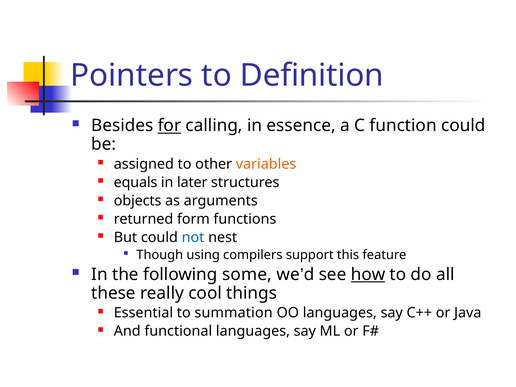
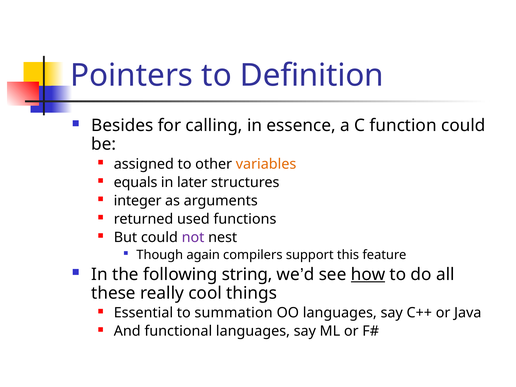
for underline: present -> none (169, 126)
objects: objects -> integer (138, 201)
form: form -> used (193, 219)
not colour: blue -> purple (193, 237)
using: using -> again (203, 255)
some: some -> string (247, 274)
